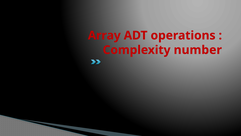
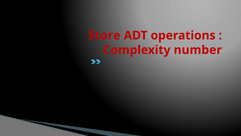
Array: Array -> Store (104, 35)
